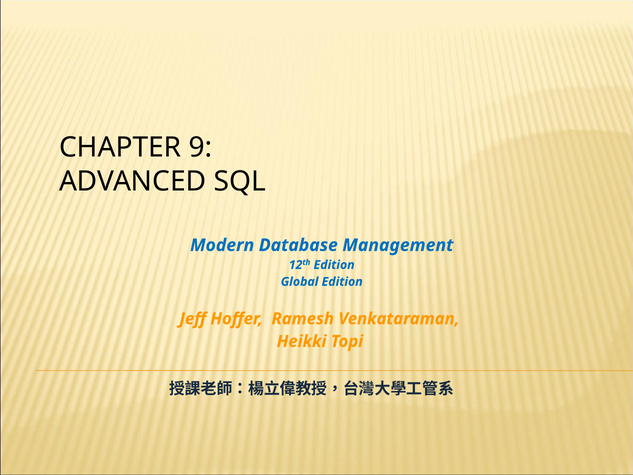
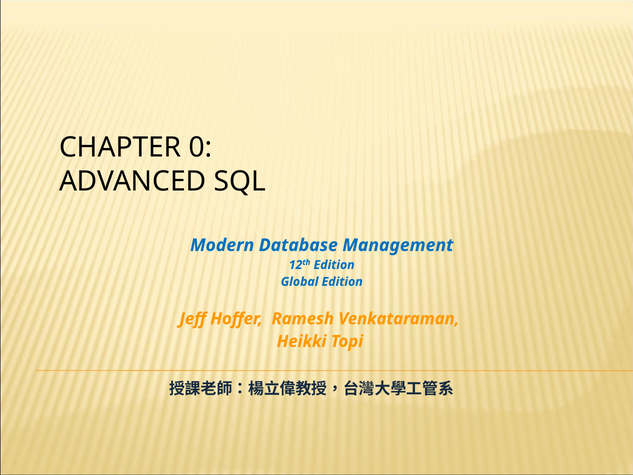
9: 9 -> 0 (201, 147)
